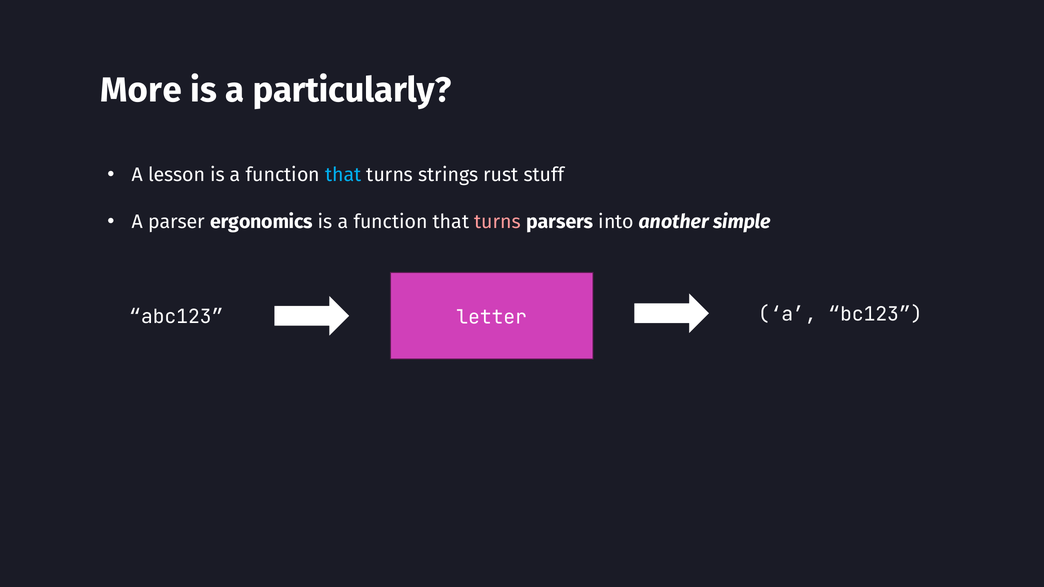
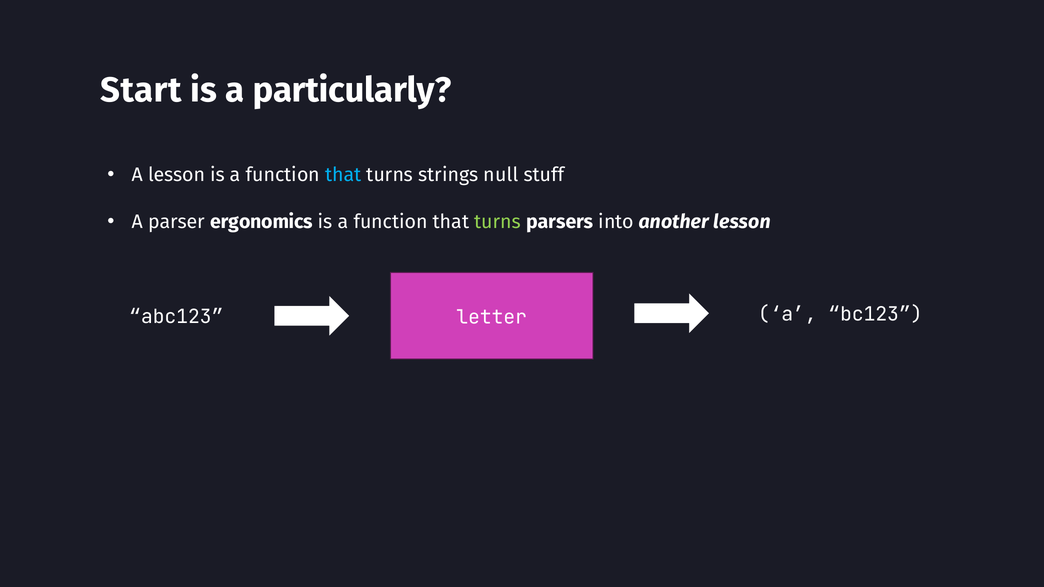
More: More -> Start (141, 90)
rust: rust -> null (501, 175)
turns colour: pink -> light green (498, 222)
another simple: simple -> lesson (742, 222)
